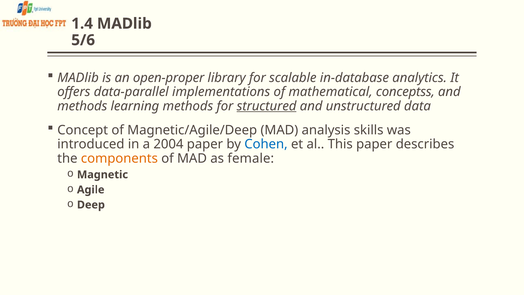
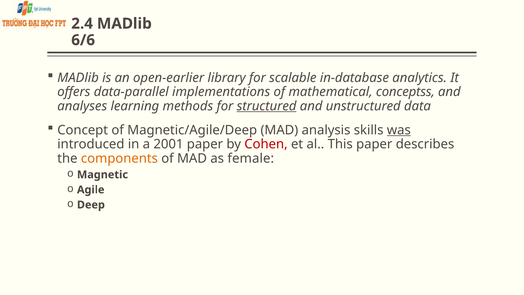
1.4: 1.4 -> 2.4 (82, 24)
5/6: 5/6 -> 6/6 (83, 40)
open-proper: open-proper -> open-earlier (169, 78)
methods: methods -> analyses (82, 106)
was underline: none -> present (399, 130)
2004: 2004 -> 2001 (168, 144)
Cohen colour: blue -> red (266, 144)
